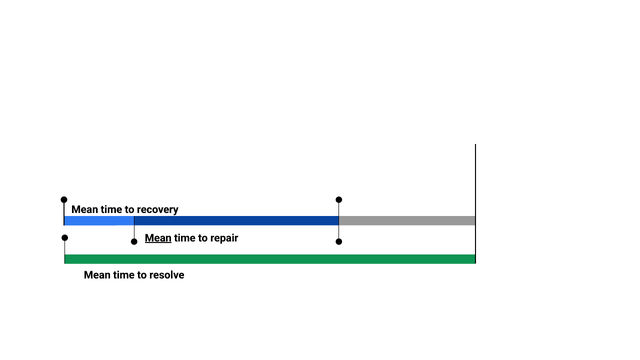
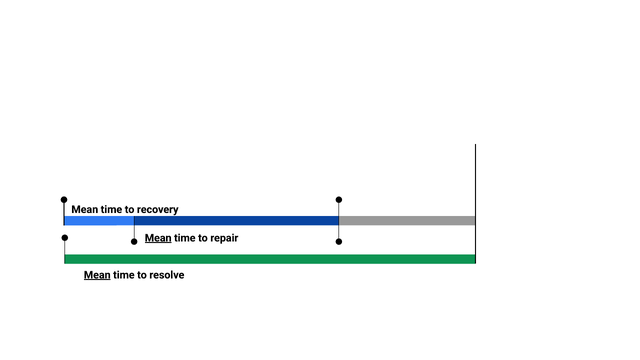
Mean underline: none -> present (97, 275)
